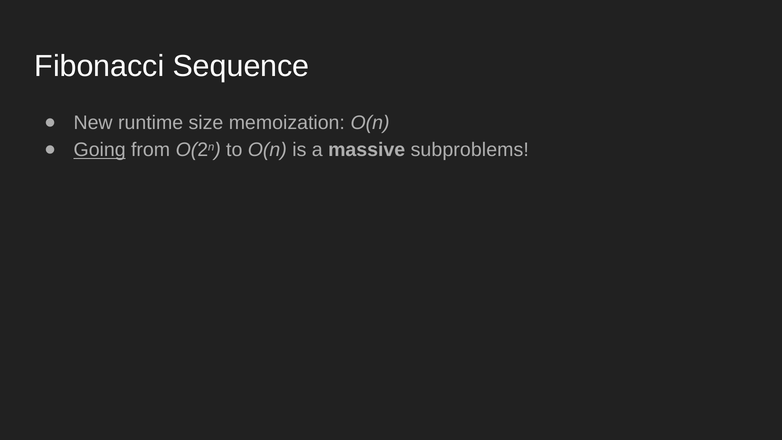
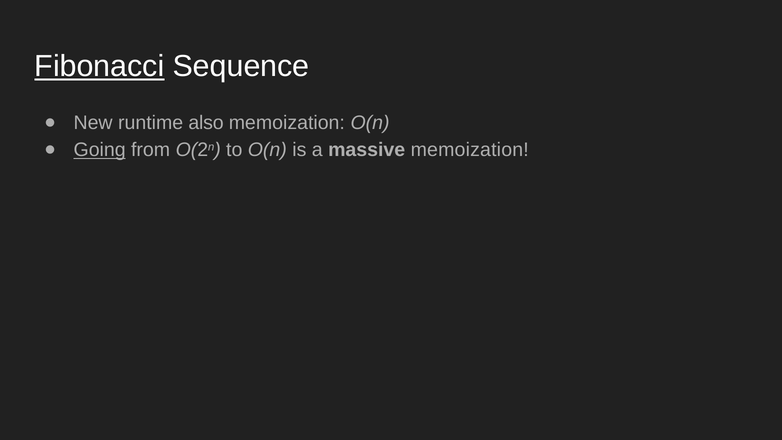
Fibonacci underline: none -> present (99, 66)
size: size -> also (206, 123)
massive subproblems: subproblems -> memoization (470, 150)
